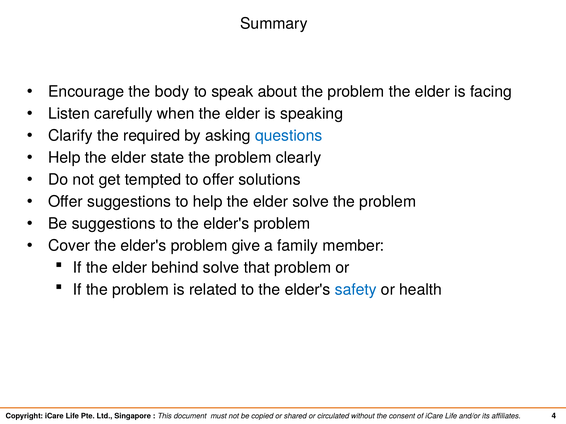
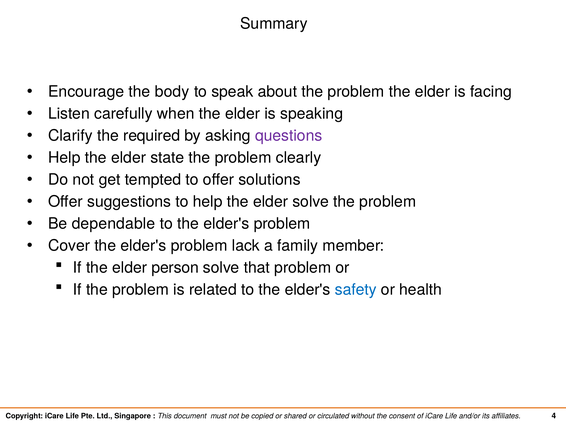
questions colour: blue -> purple (289, 136)
Be suggestions: suggestions -> dependable (114, 224)
give: give -> lack (246, 246)
behind: behind -> person (175, 268)
